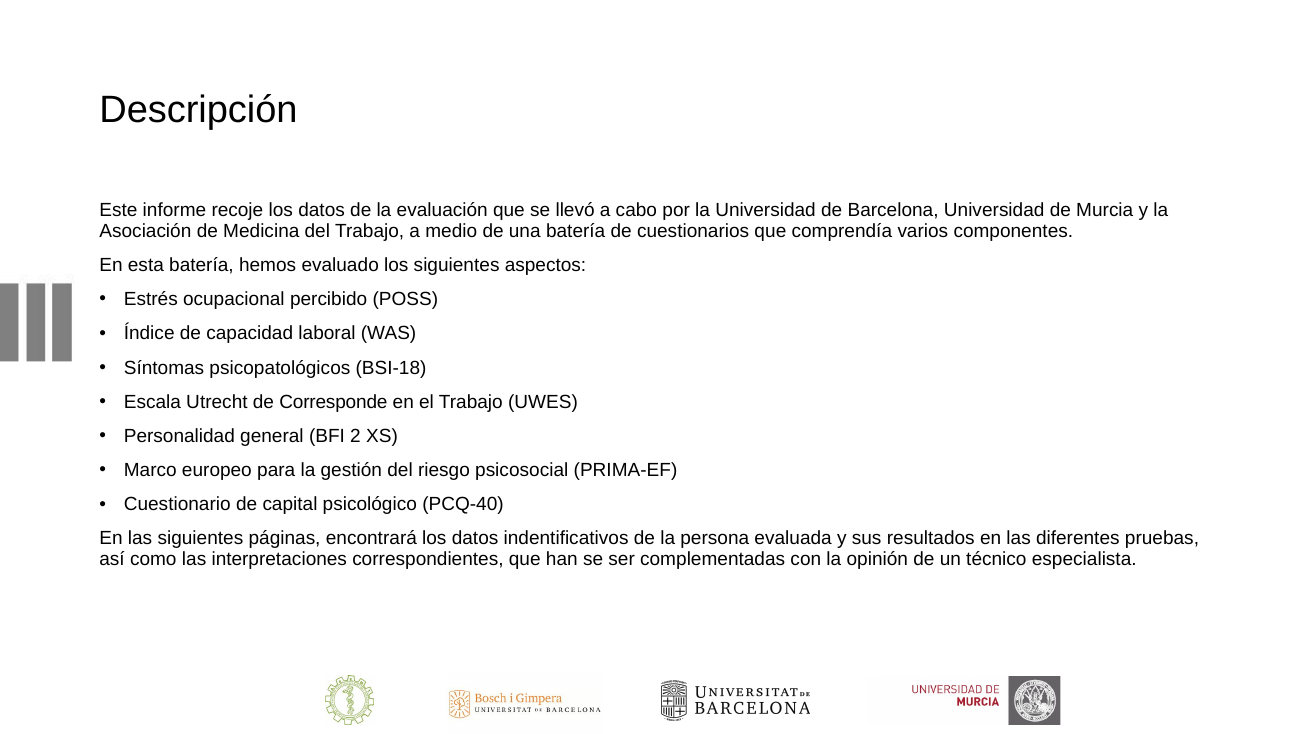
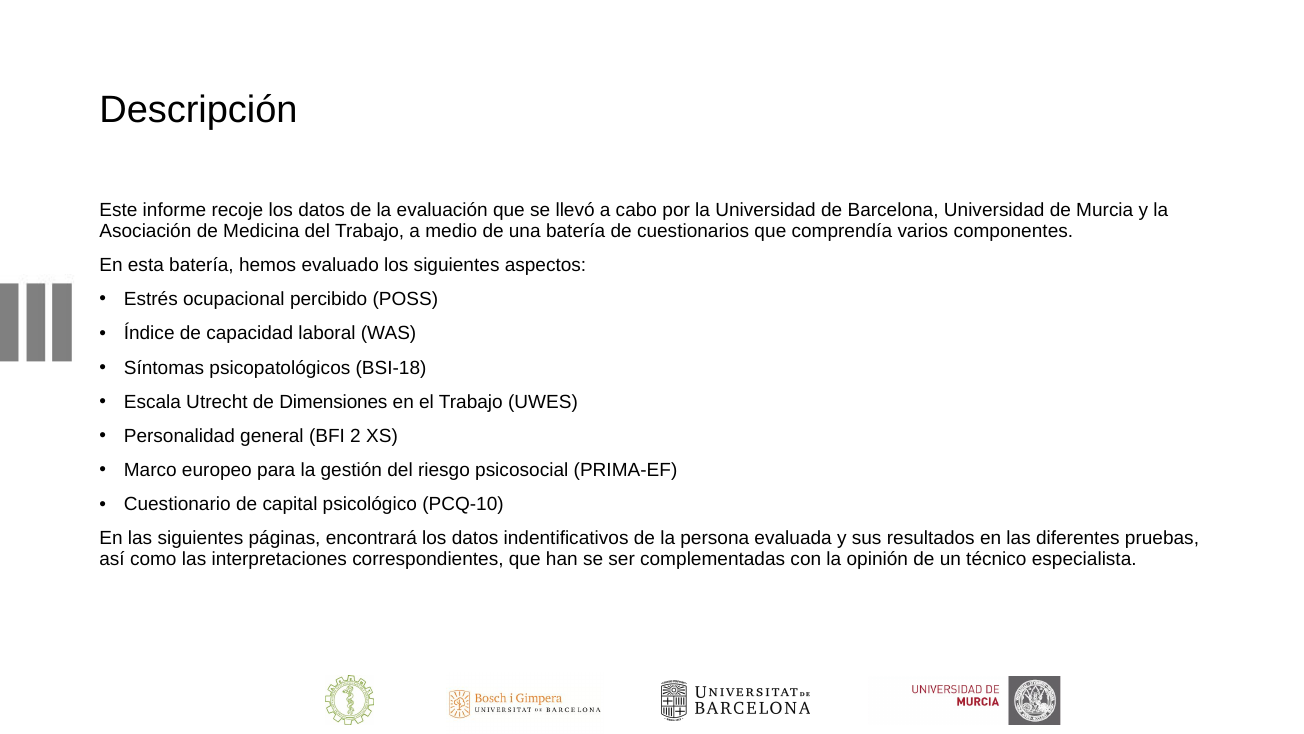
Corresponde: Corresponde -> Dimensiones (333, 402)
PCQ-40: PCQ-40 -> PCQ-10 (463, 504)
